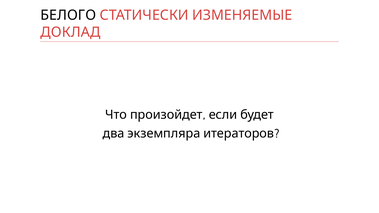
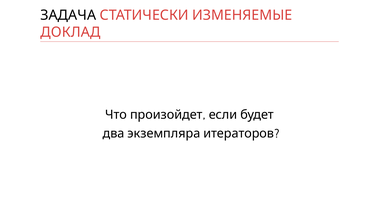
БЕЛОГО: БЕЛОГО -> ЗАДАЧА (68, 15)
